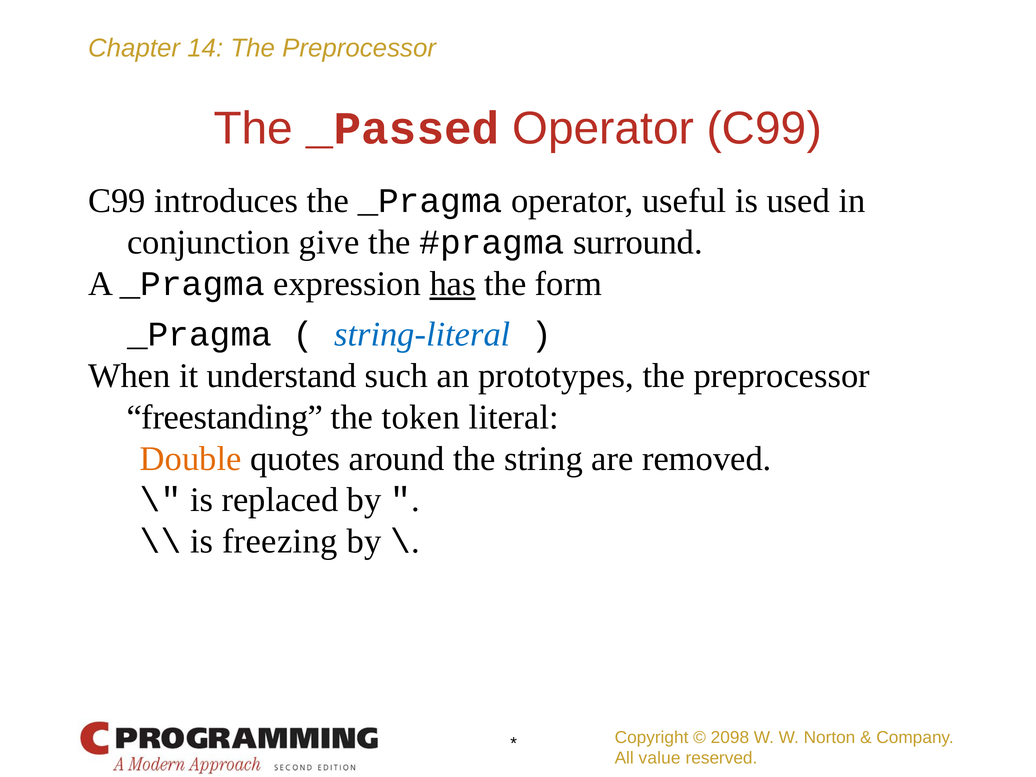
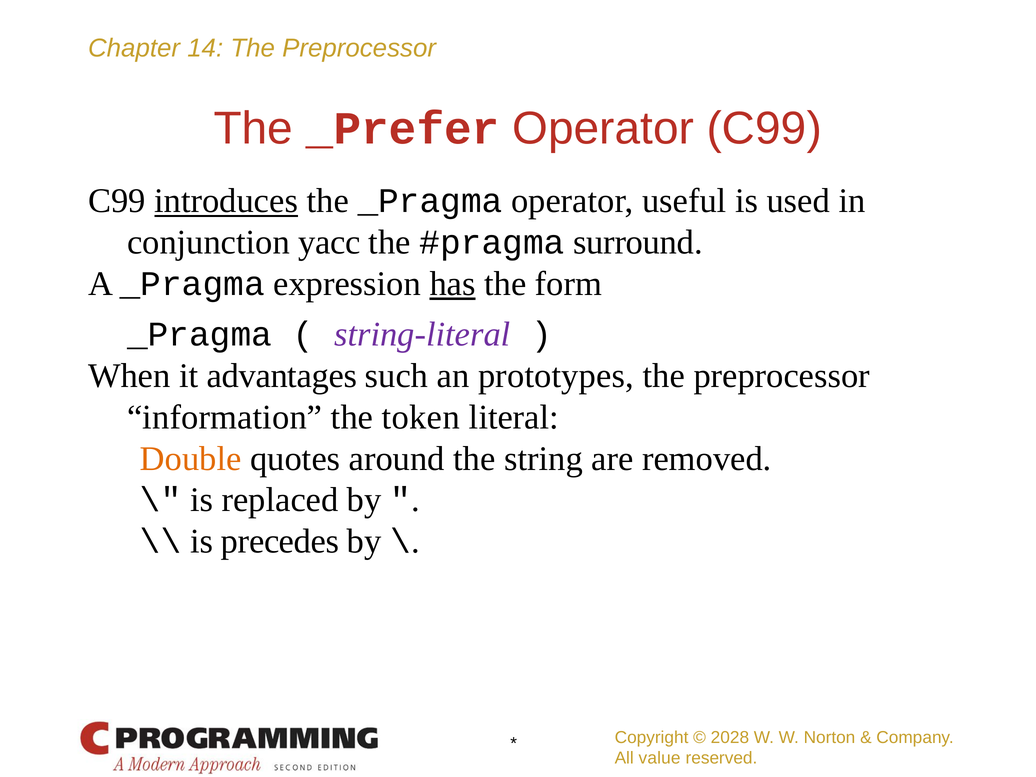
_Passed: _Passed -> _Prefer (403, 128)
introduces underline: none -> present (226, 201)
give: give -> yacc (329, 242)
string-literal colour: blue -> purple (422, 335)
understand: understand -> advantages (282, 376)
freestanding: freestanding -> information (225, 417)
freezing: freezing -> precedes (280, 542)
2098: 2098 -> 2028 (730, 738)
